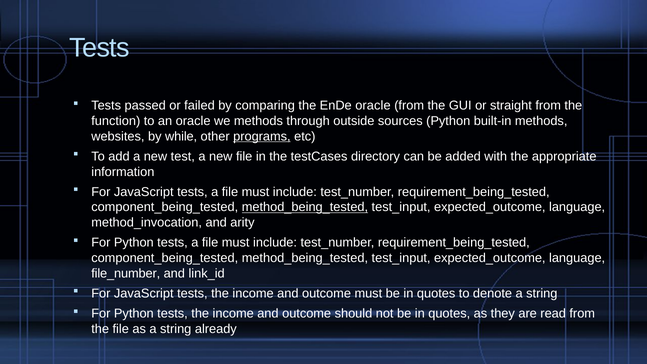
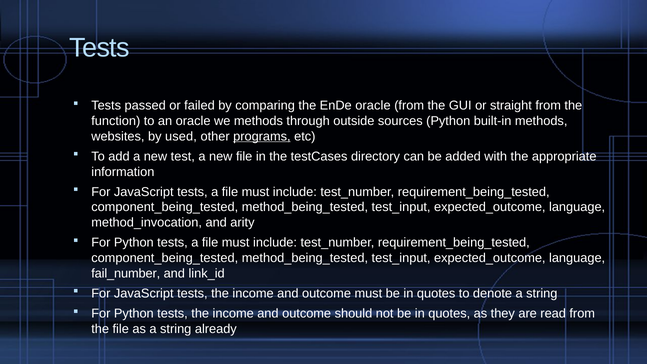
while: while -> used (181, 136)
method_being_tested underline: present -> none (305, 207)
file_number: file_number -> fail_number (126, 273)
